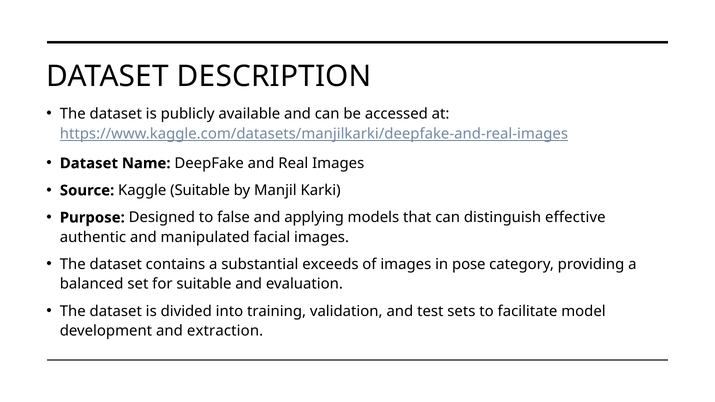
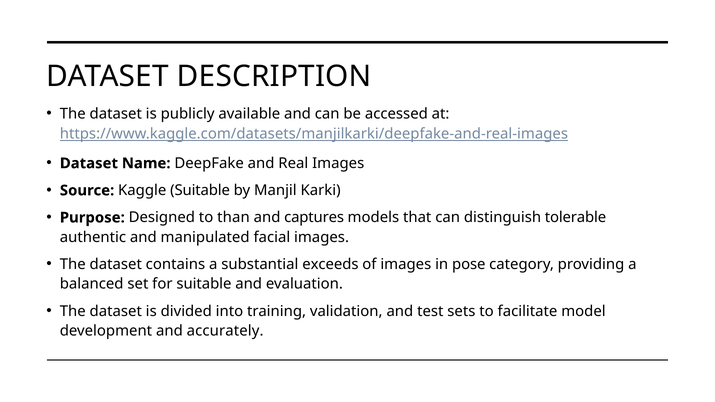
false: false -> than (233, 218)
applying: applying -> captures (314, 218)
effective: effective -> tolerable (576, 218)
extraction: extraction -> accurately (225, 331)
